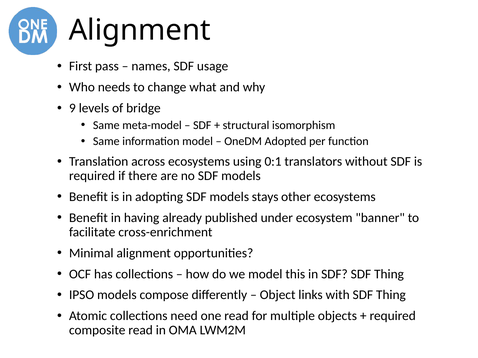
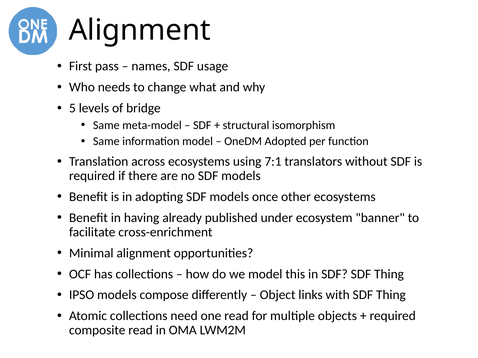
9: 9 -> 5 (72, 108)
0:1: 0:1 -> 7:1 (273, 162)
stays: stays -> once (265, 197)
